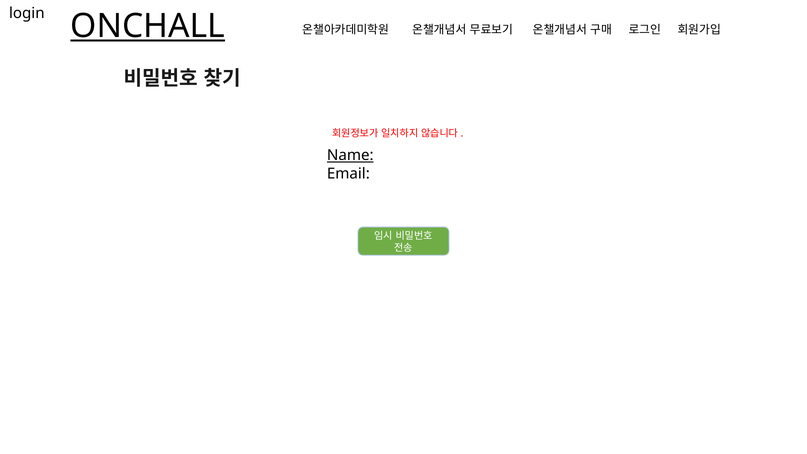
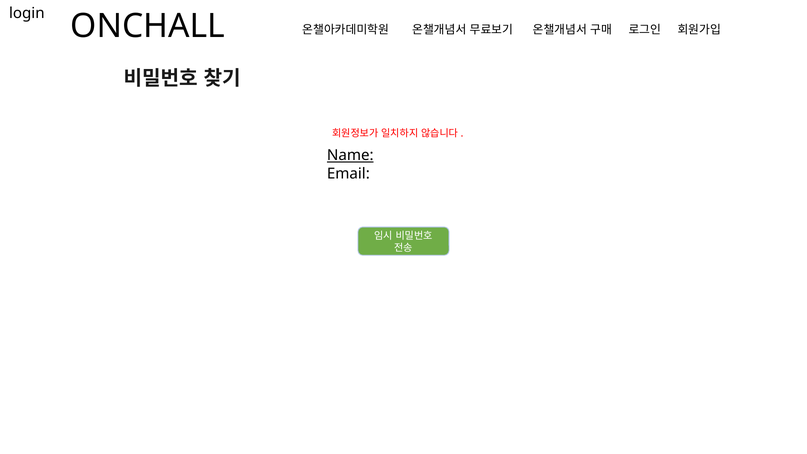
ONCHALL underline: present -> none (148, 26)
